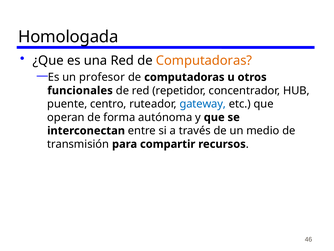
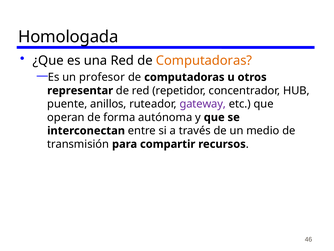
funcionales: funcionales -> representar (80, 90)
centro: centro -> anillos (108, 104)
gateway colour: blue -> purple (203, 104)
